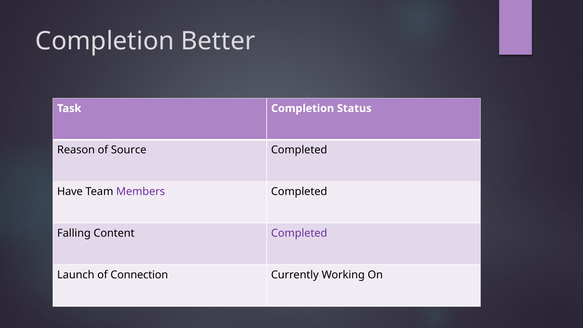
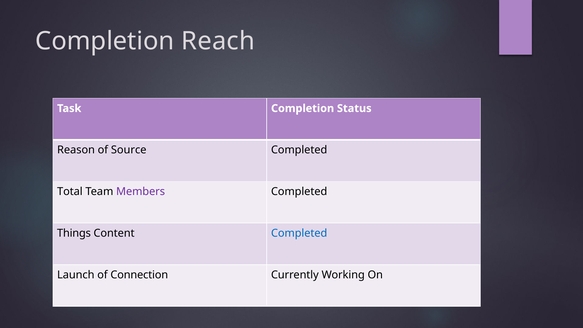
Better: Better -> Reach (218, 41)
Have: Have -> Total (70, 192)
Falling: Falling -> Things (74, 233)
Completed colour: purple -> blue (299, 233)
